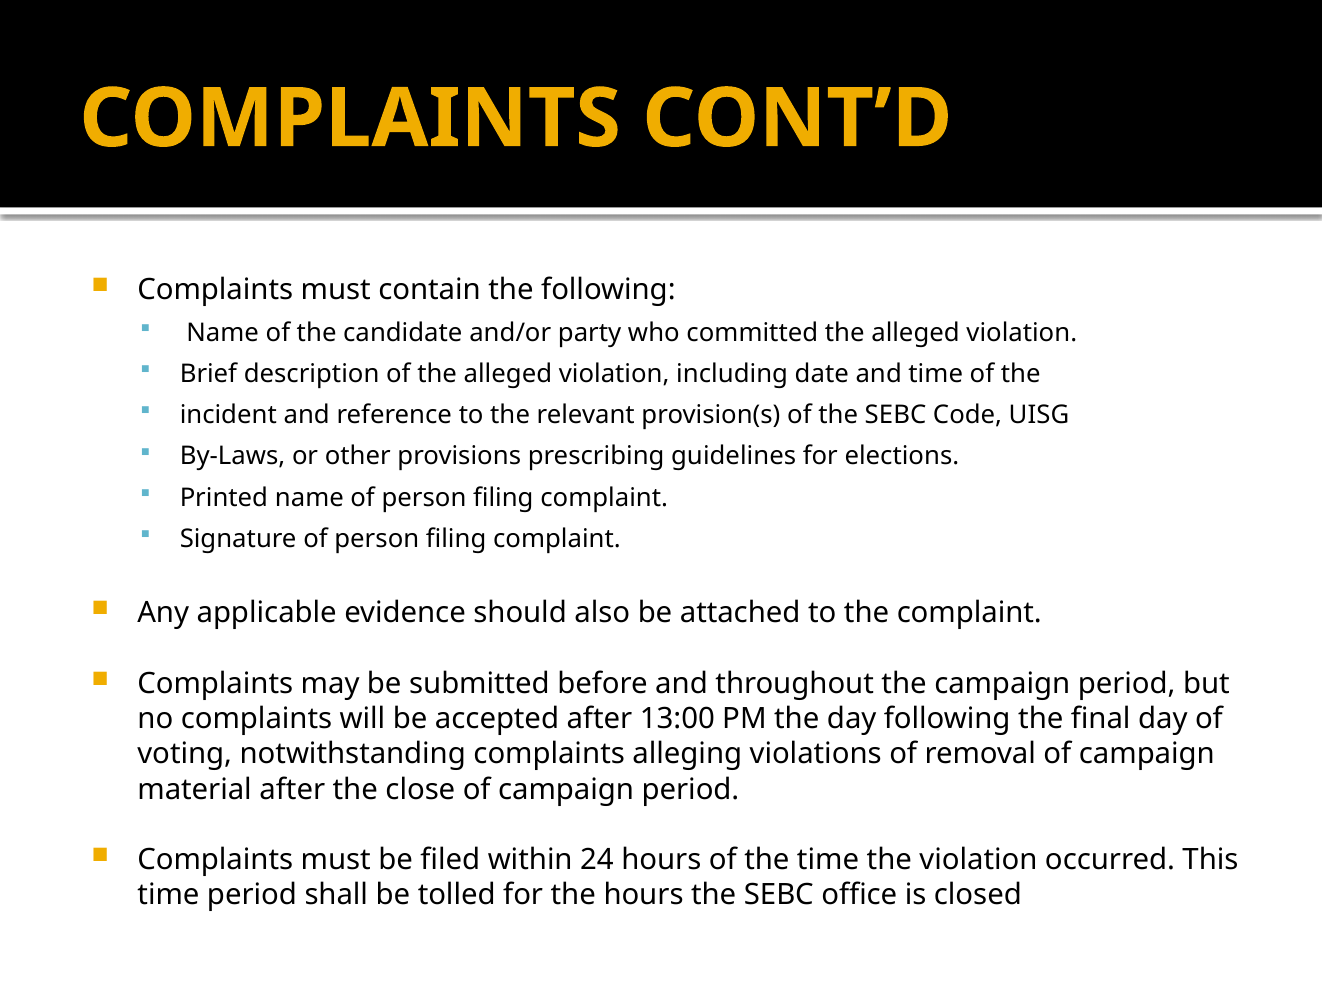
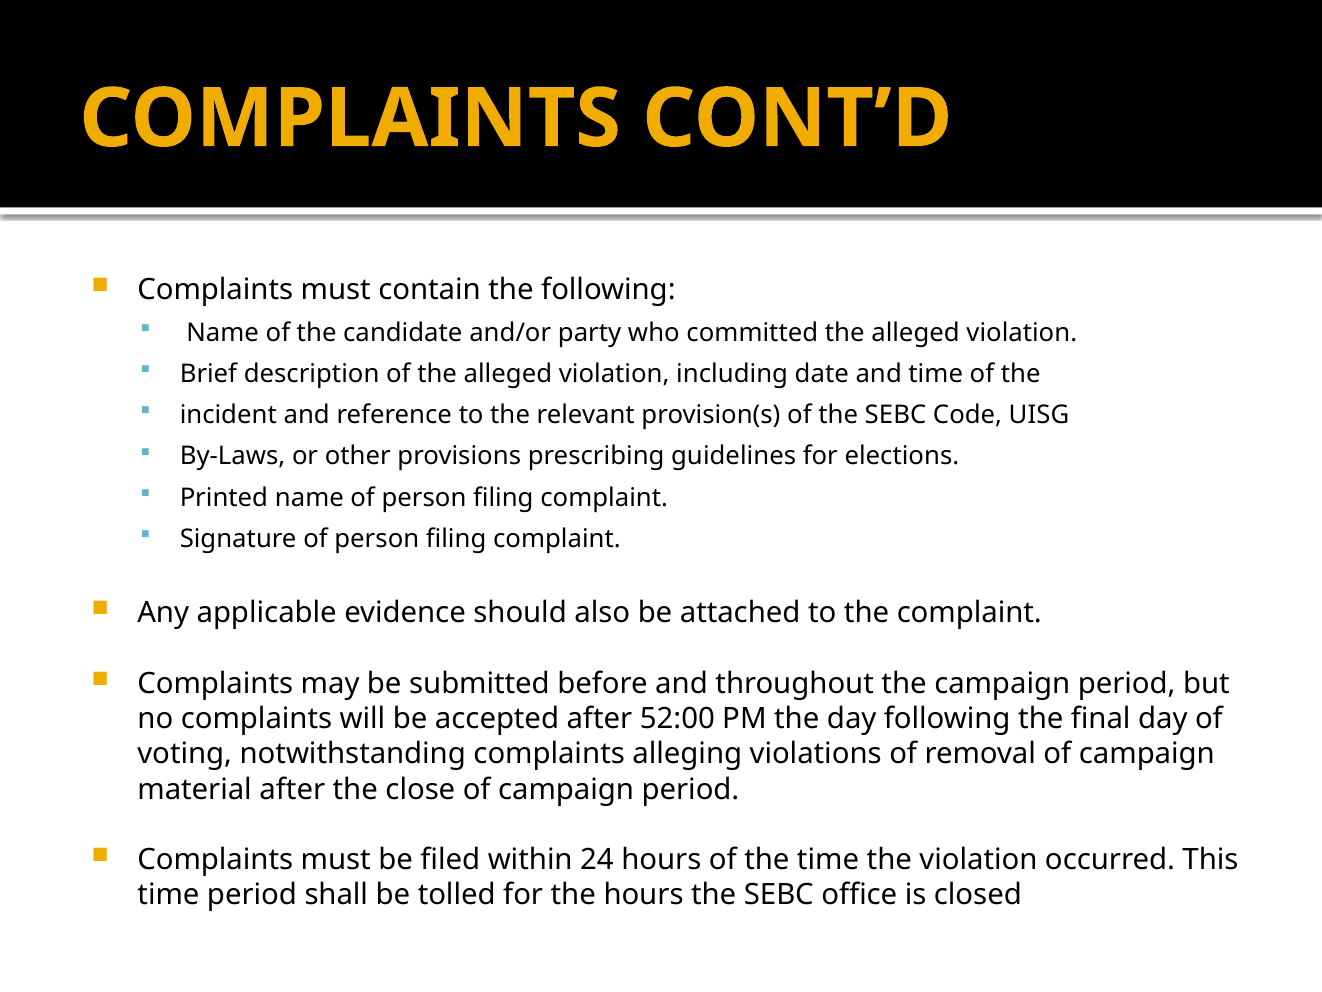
13:00: 13:00 -> 52:00 (677, 719)
